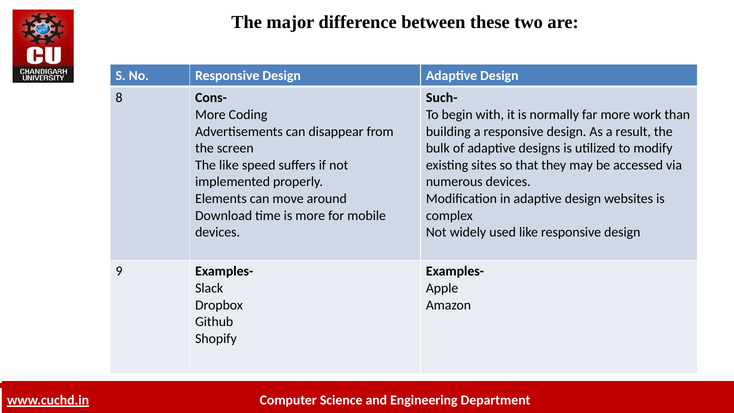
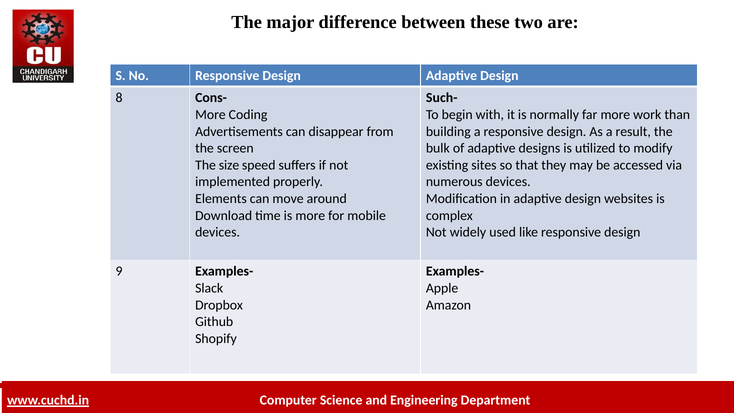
The like: like -> size (229, 165)
